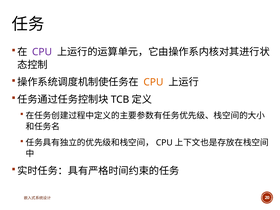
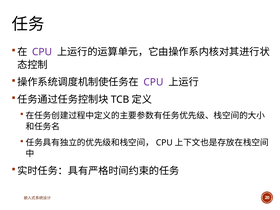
CPU colour: orange -> purple (153, 82)
